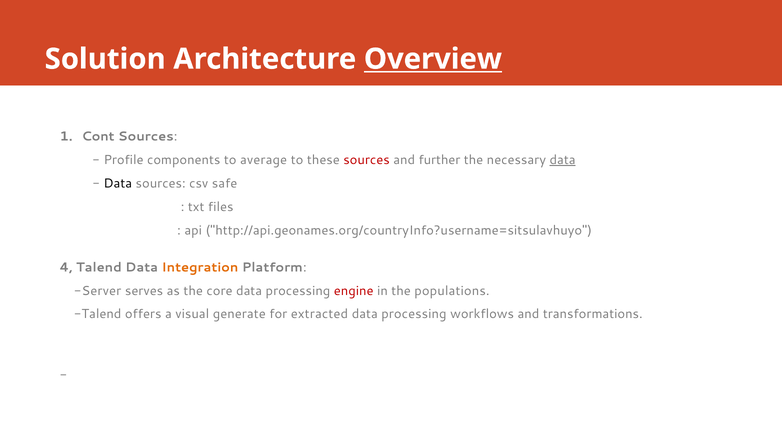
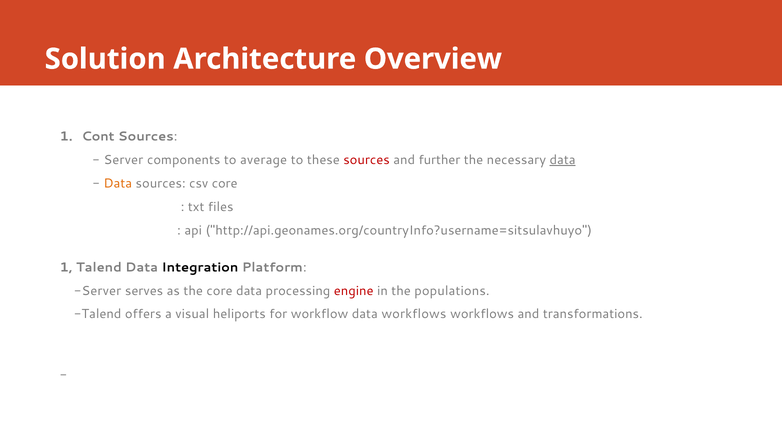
Overview underline: present -> none (433, 59)
Profile: Profile -> Server (123, 160)
Data colour: black -> orange (118, 183)
csv safe: safe -> core (225, 183)
4: 4 -> 1 (66, 267)
Integration colour: orange -> black (200, 267)
generate: generate -> heliports (239, 314)
extracted: extracted -> workflow (320, 314)
processing: processing -> workflows (414, 314)
